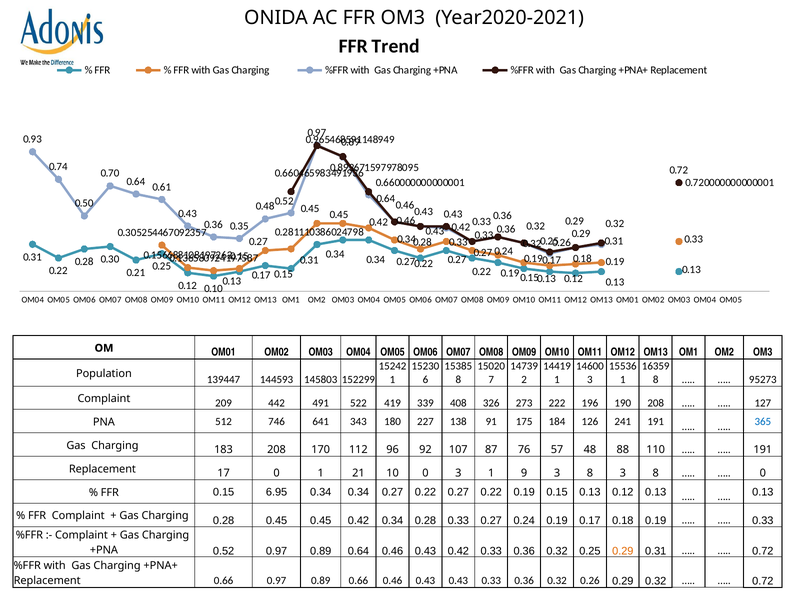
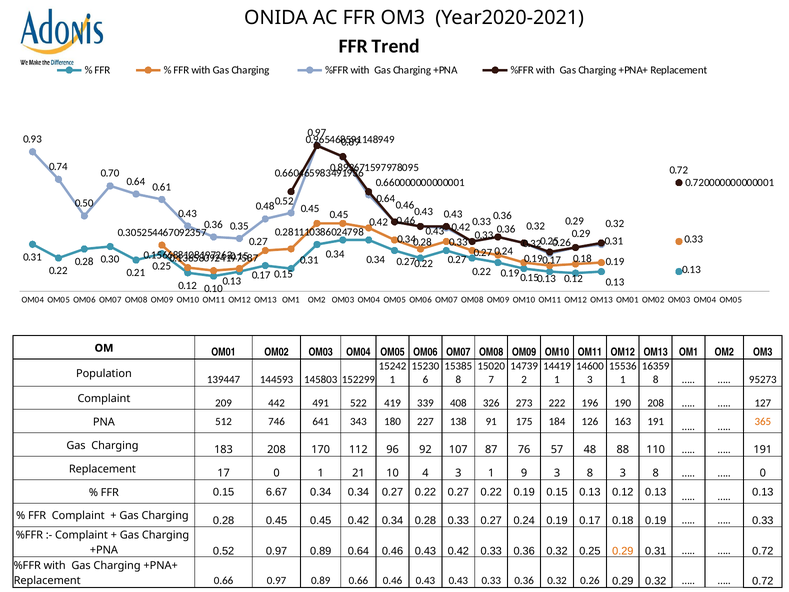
241: 241 -> 163 (623, 421)
365 colour: blue -> orange (763, 421)
10 0: 0 -> 4 (425, 473)
6.95: 6.95 -> 6.67 (277, 492)
